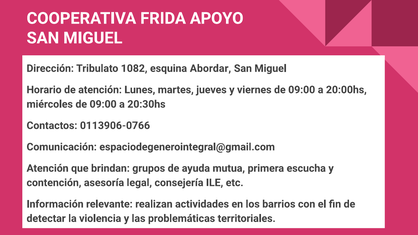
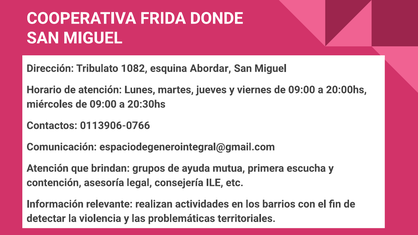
APOYO: APOYO -> DONDE (217, 18)
